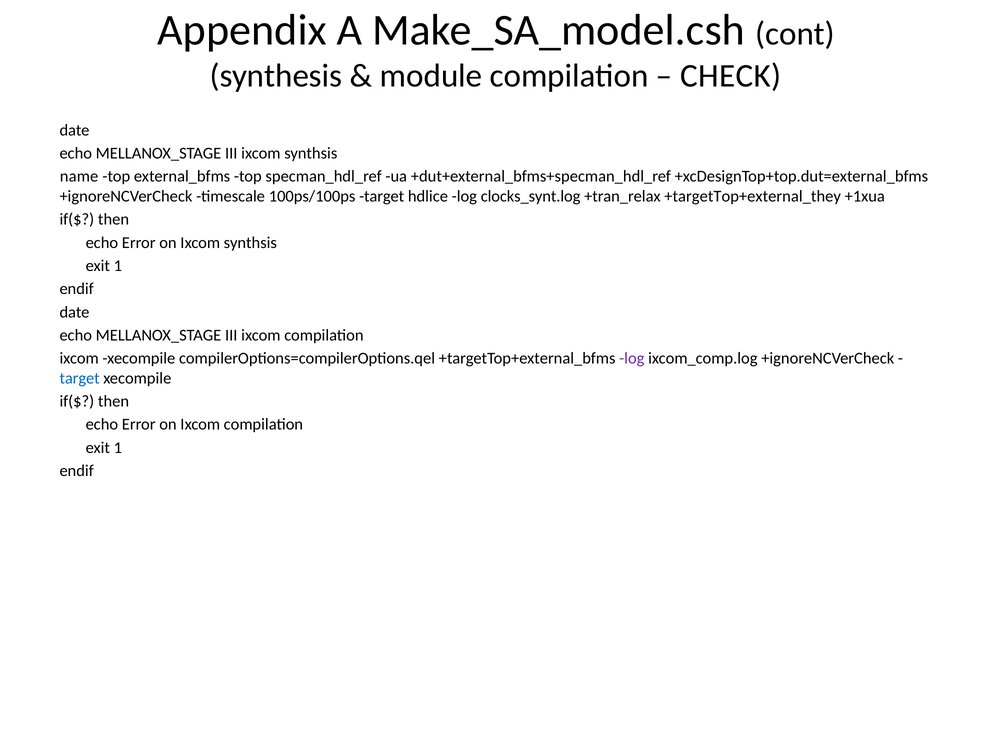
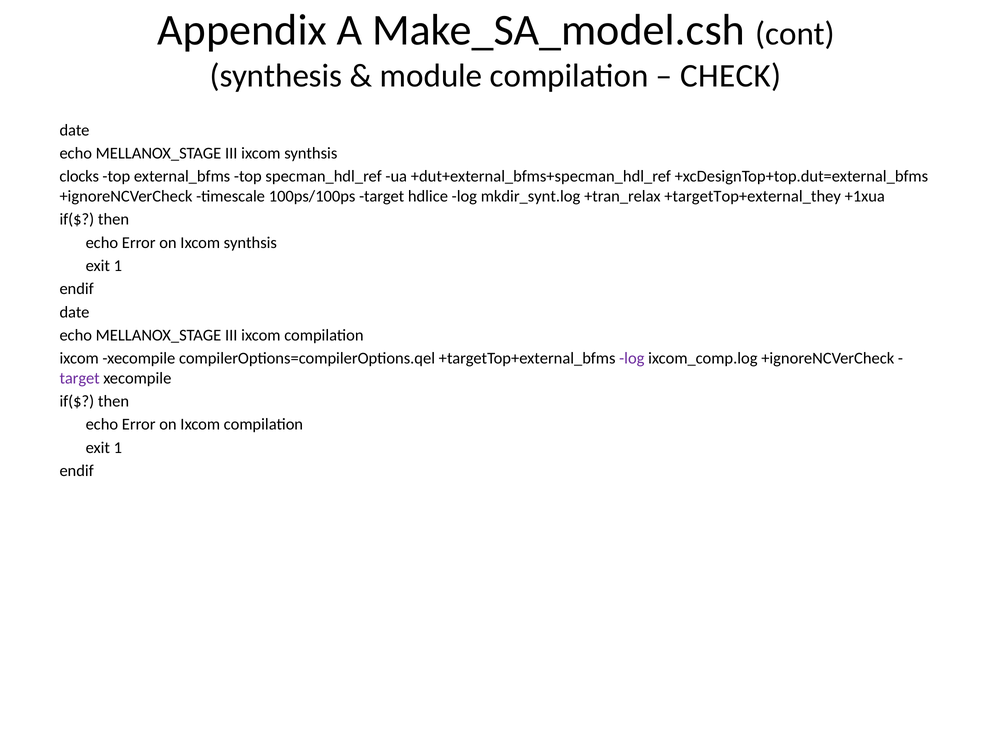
name: name -> clocks (79, 176)
clocks_synt.log: clocks_synt.log -> mkdir_synt.log (531, 196)
target colour: blue -> purple (80, 378)
